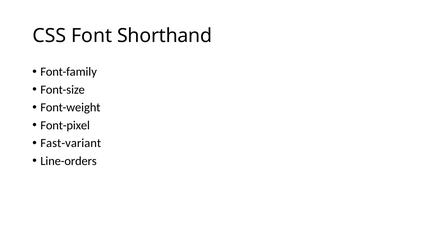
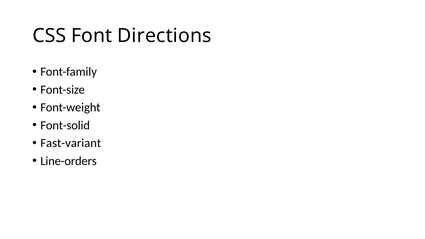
Shorthand: Shorthand -> Directions (164, 36)
Font-pixel: Font-pixel -> Font-solid (65, 125)
